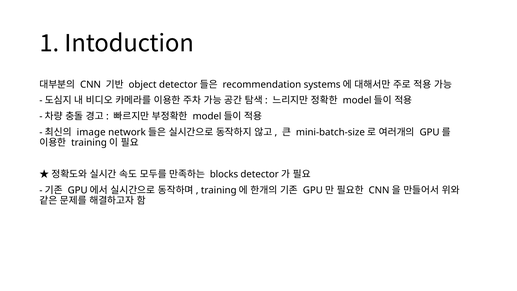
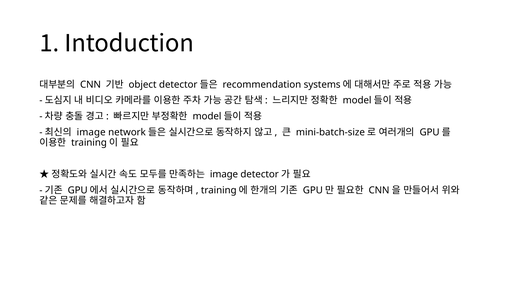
blocks: blocks -> image (224, 174)
